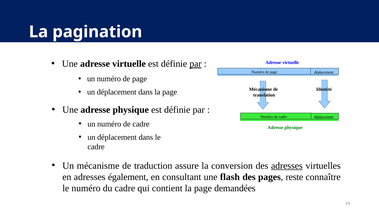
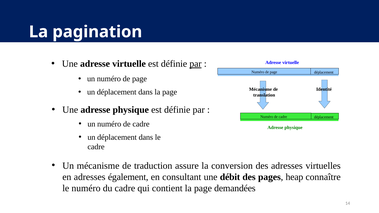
adresses underline: present -> none (287, 166)
flash: flash -> débit (230, 177)
reste: reste -> heap (294, 177)
